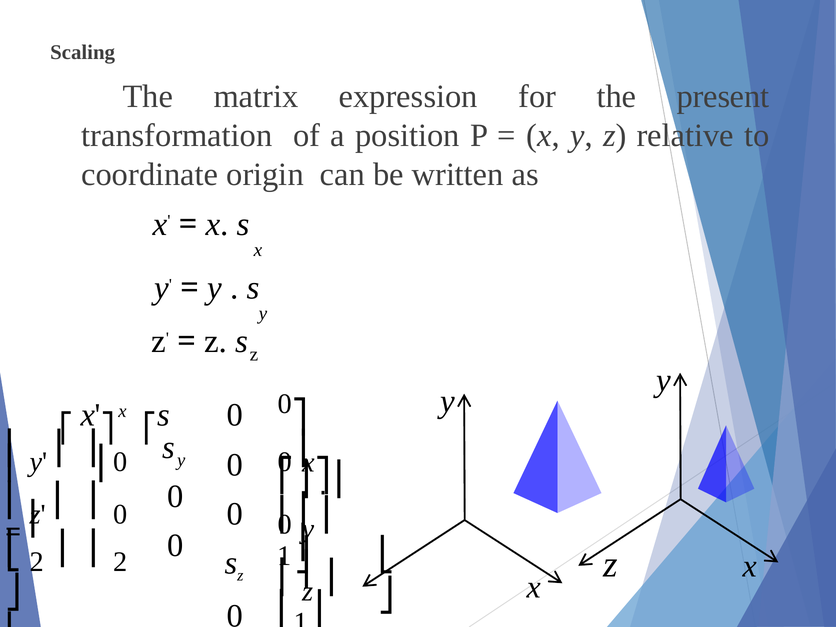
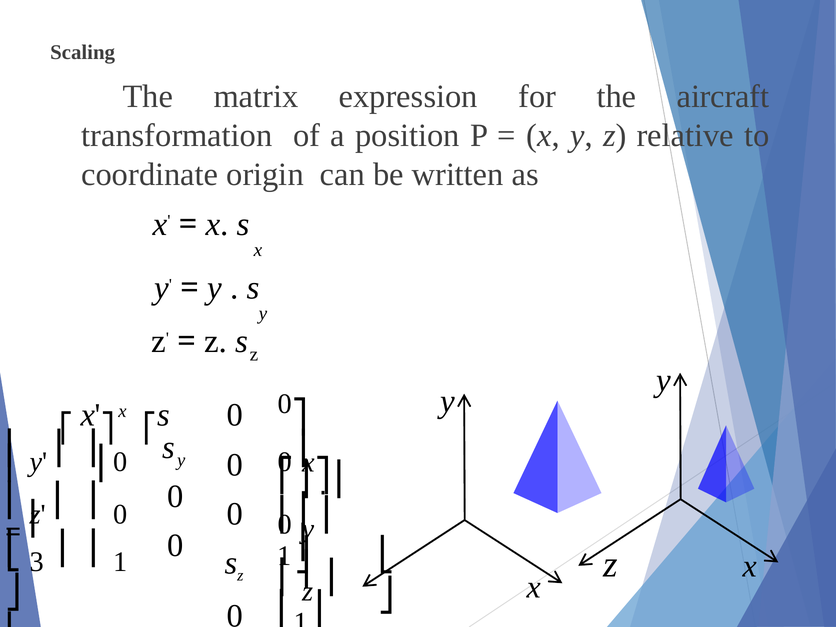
present: present -> aircraft (723, 96)
2: 2 -> 3 (37, 562)
2: 2 -> 1 (121, 562)
